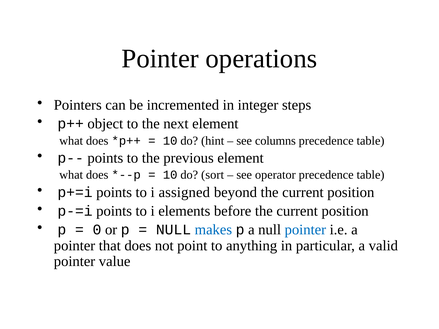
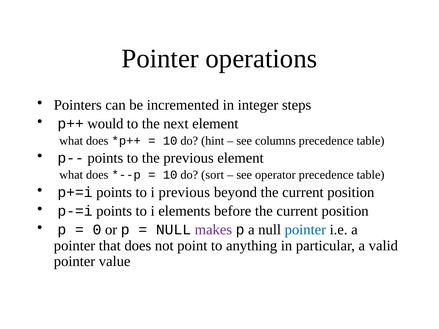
object: object -> would (105, 124)
i assigned: assigned -> previous (184, 192)
makes colour: blue -> purple (213, 230)
